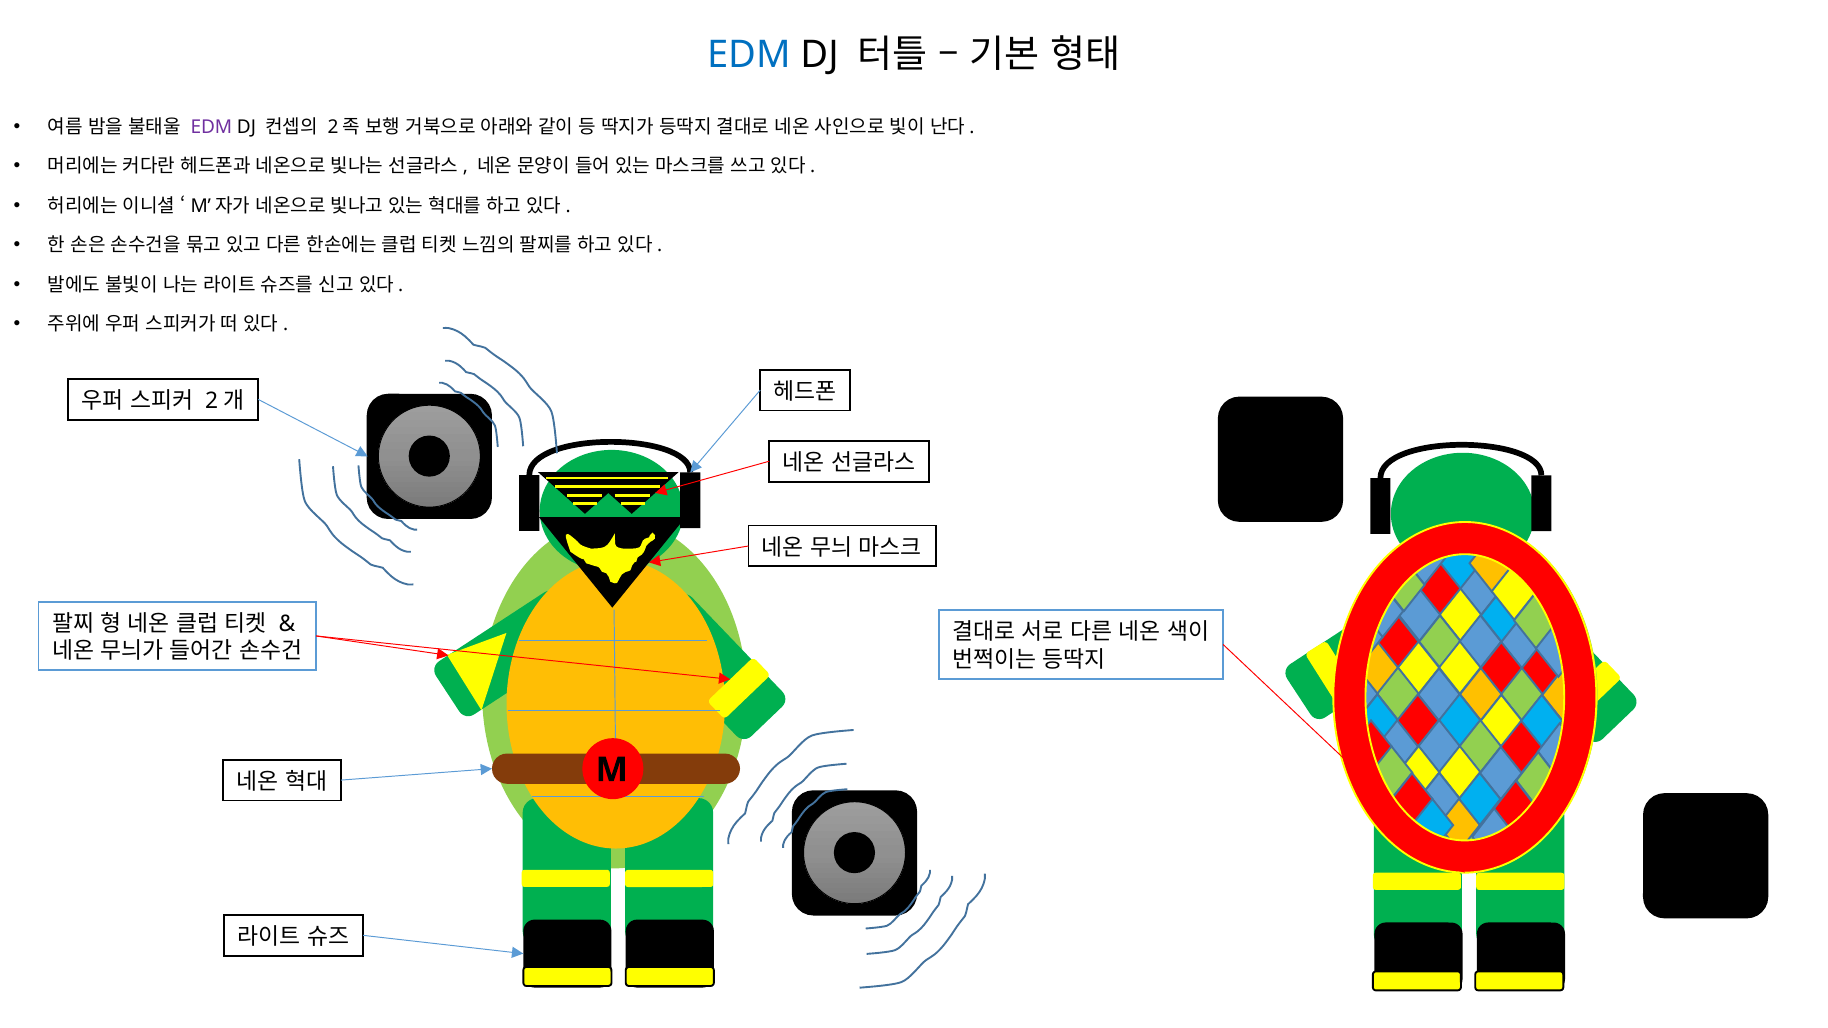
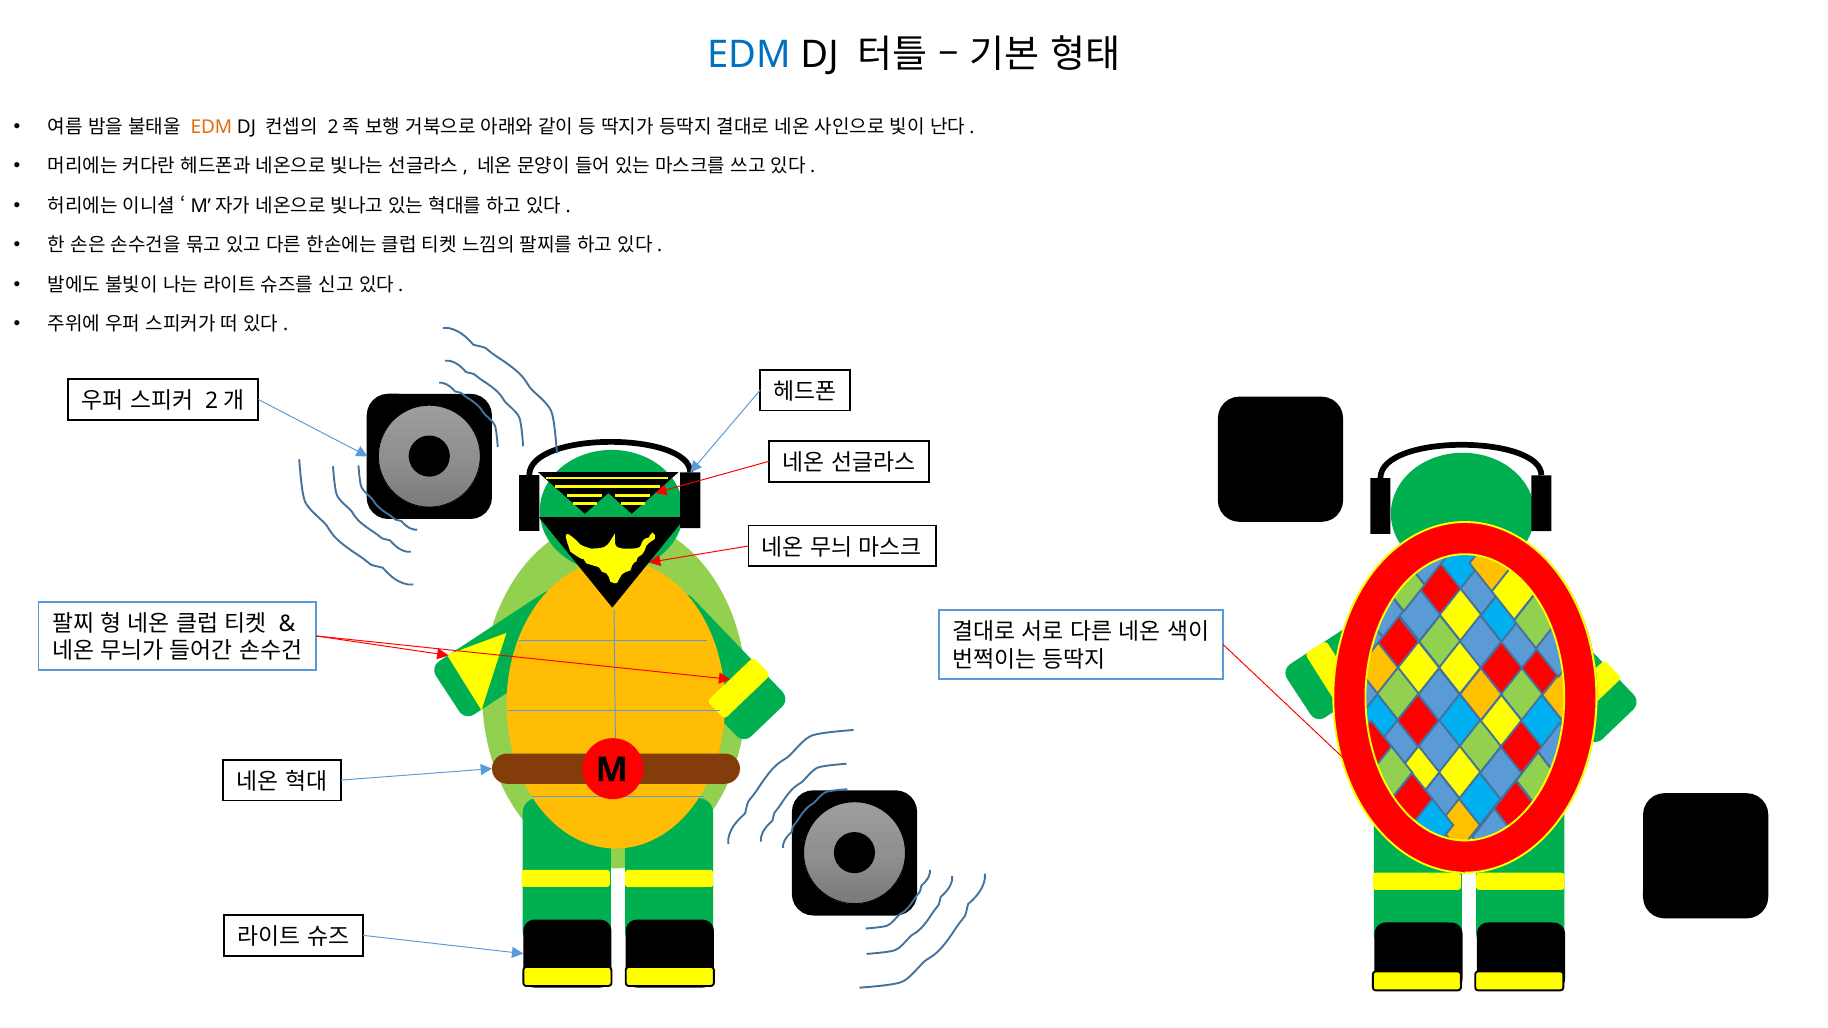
EDM colour: purple -> orange (211, 127)
